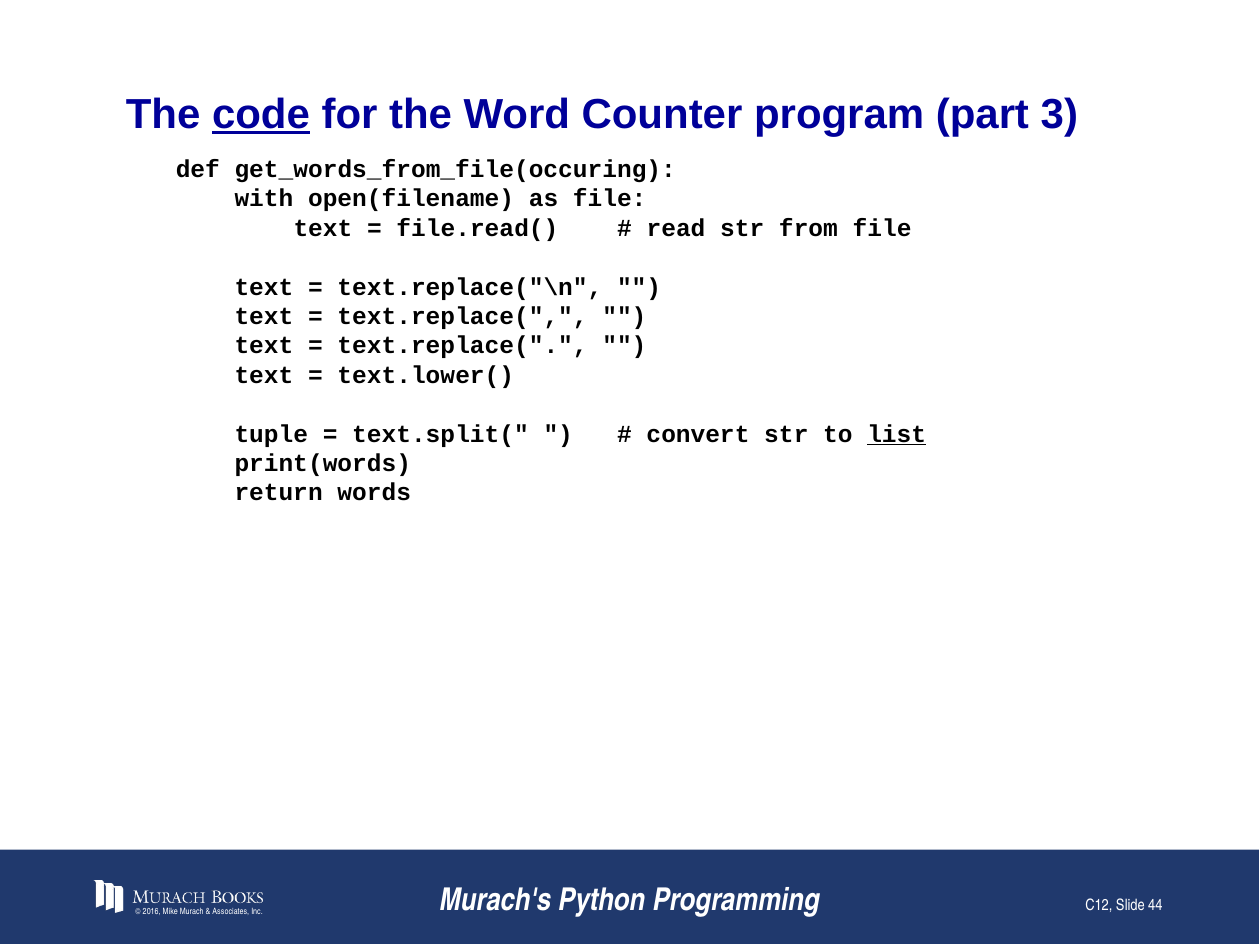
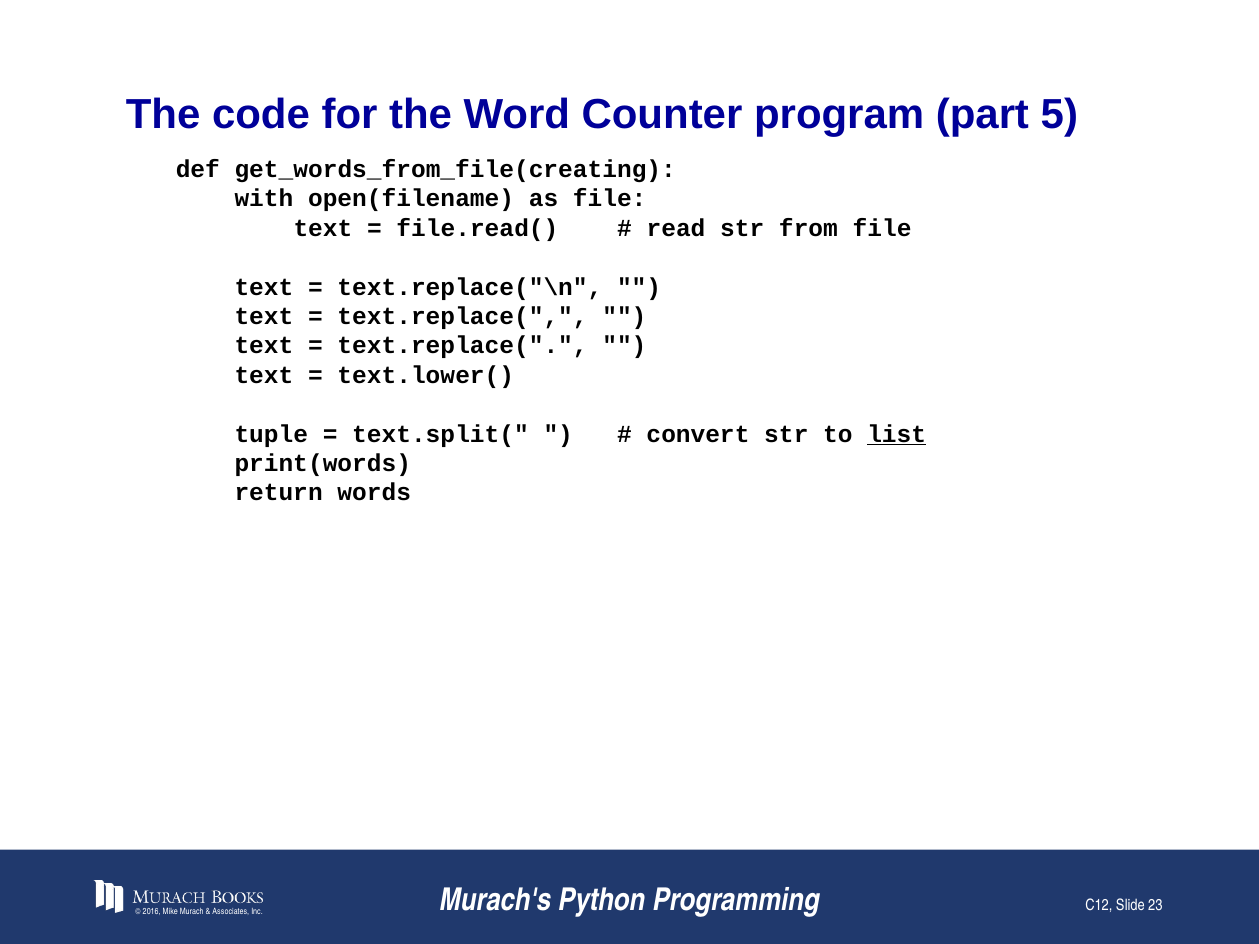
code underline: present -> none (261, 114)
3: 3 -> 5 (1059, 114)
get_words_from_file(occuring: get_words_from_file(occuring -> get_words_from_file(creating (455, 170)
44: 44 -> 23 (1155, 906)
